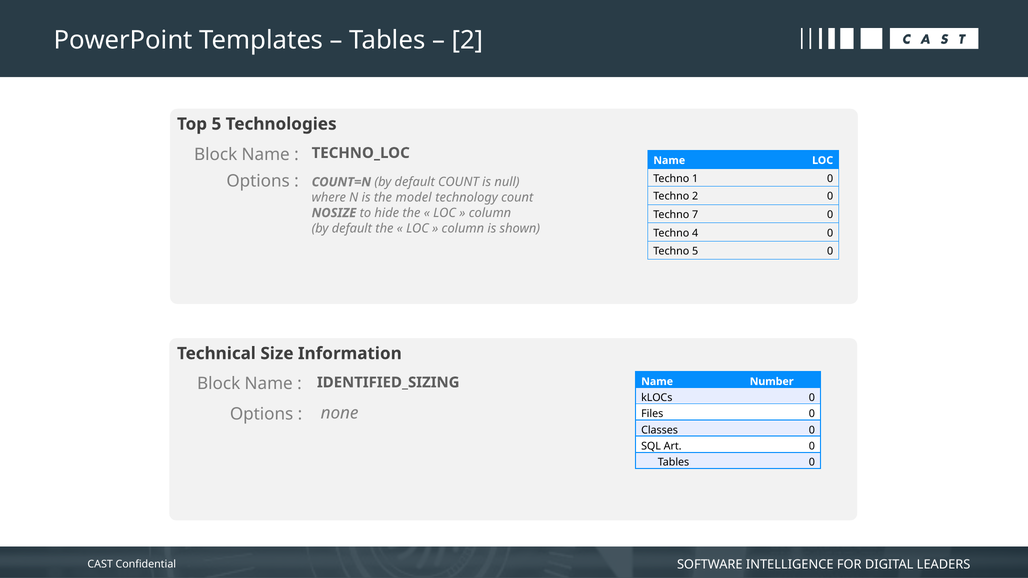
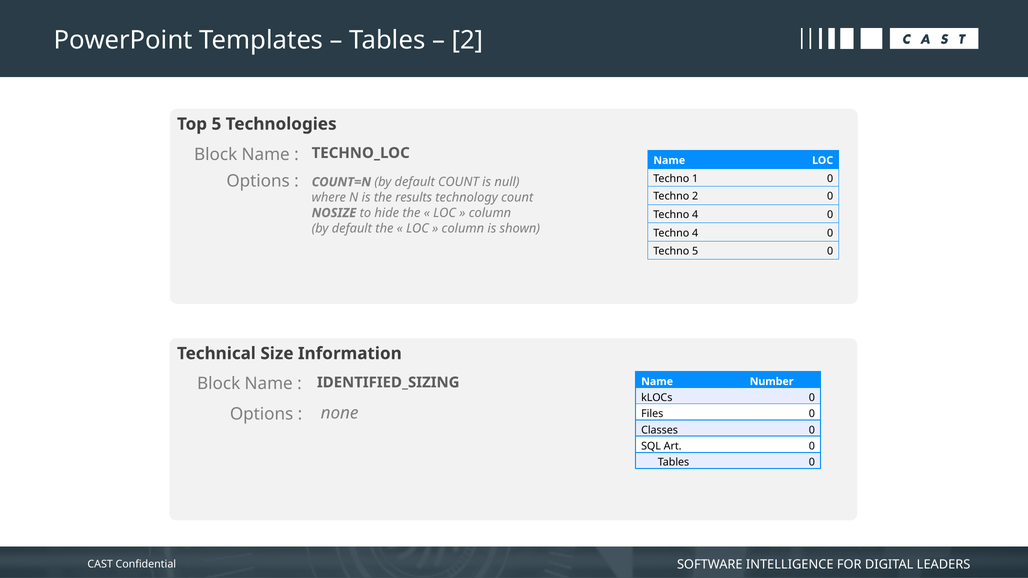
model: model -> results (414, 198)
7: 7 -> 4 (695, 215)
